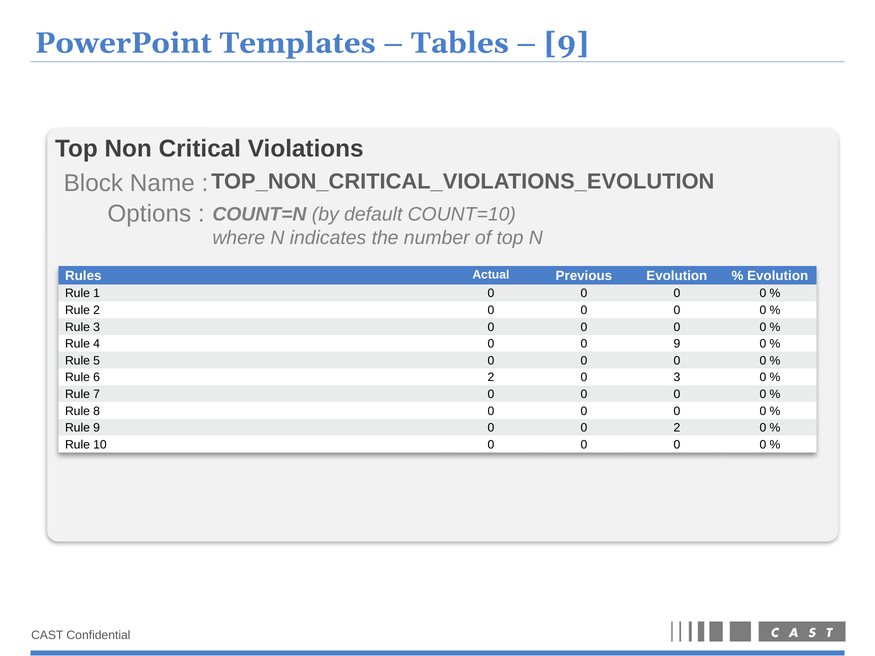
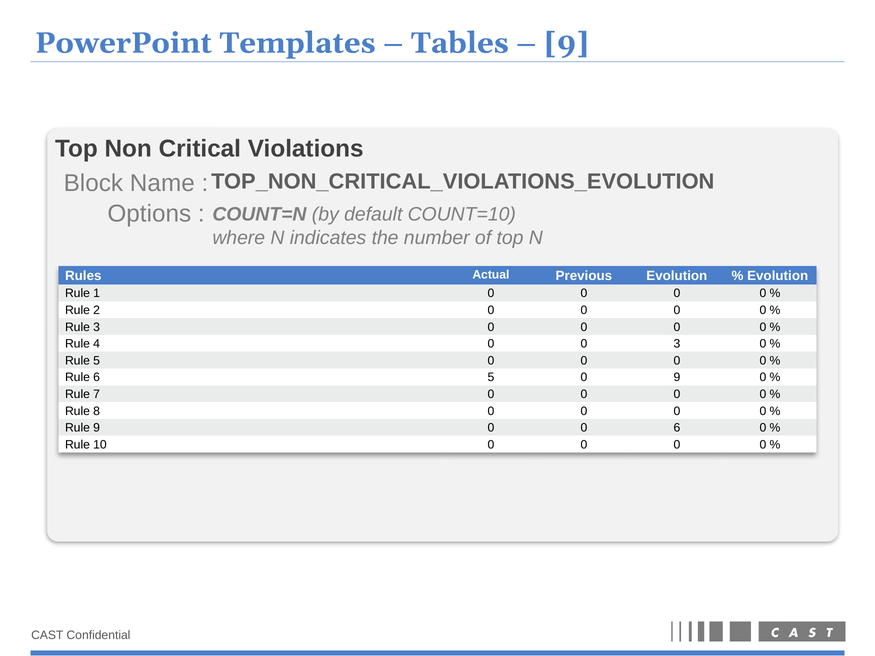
0 9: 9 -> 3 (677, 344)
6 2: 2 -> 5 (491, 378)
0 3: 3 -> 9 (677, 378)
0 2: 2 -> 6 (677, 428)
